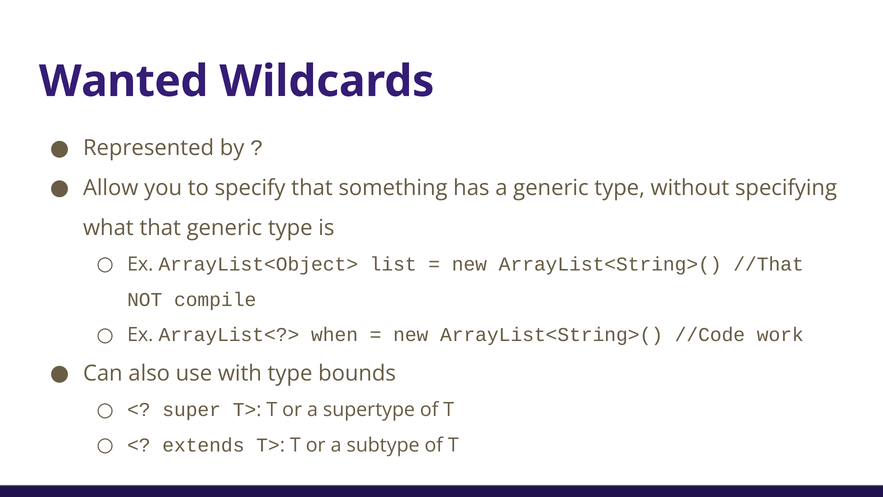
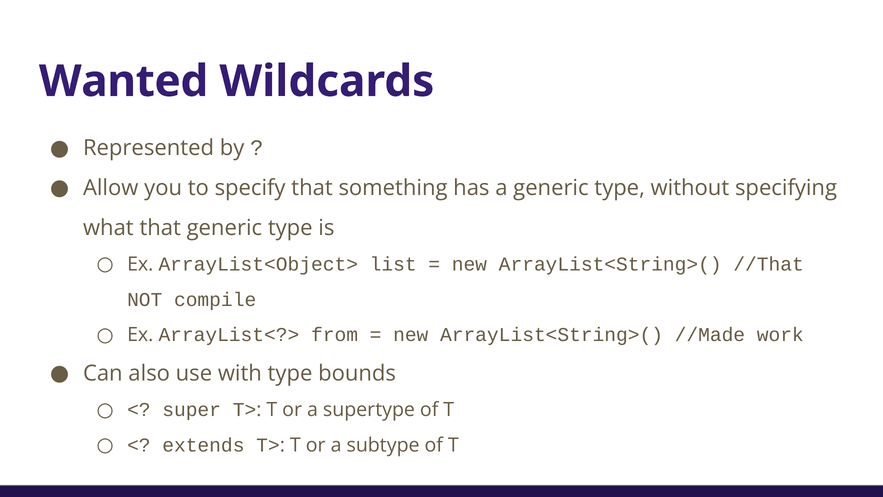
when: when -> from (335, 335)
//Code: //Code -> //Made (710, 335)
